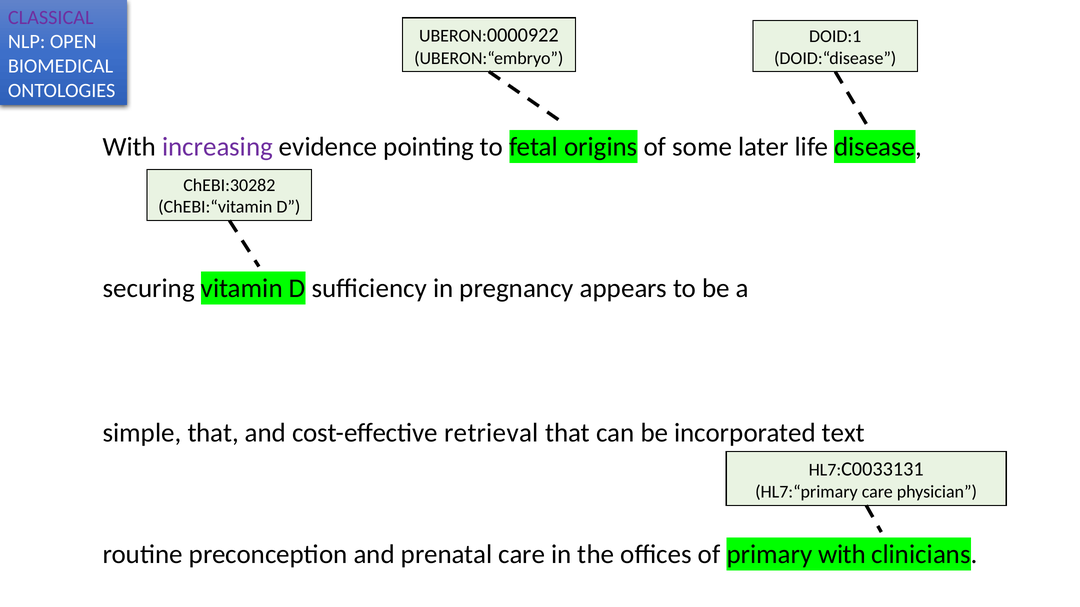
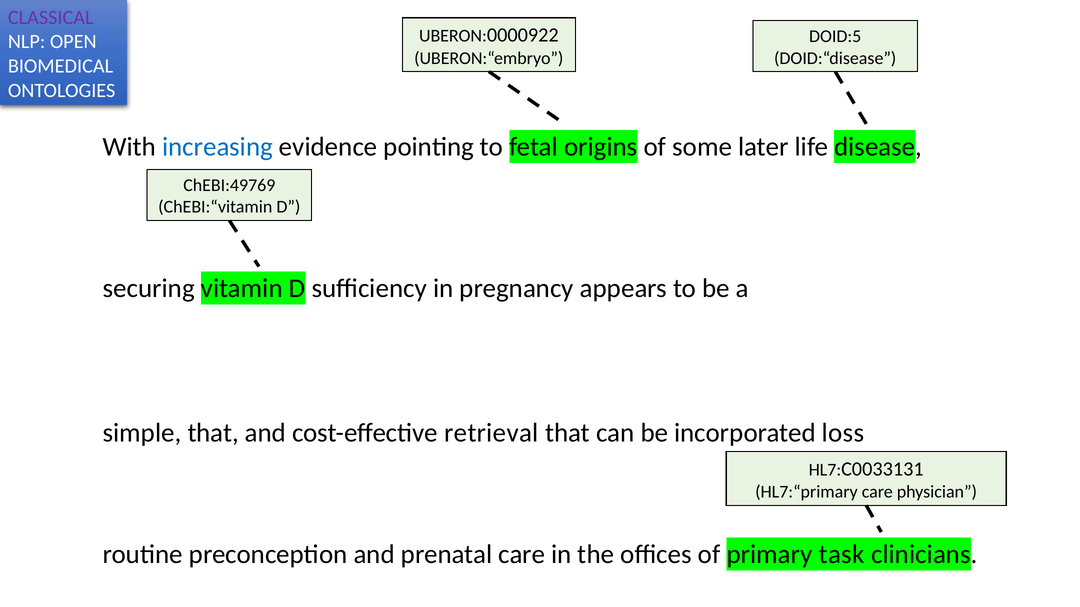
DOID:1: DOID:1 -> DOID:5 (835, 37)
increasing colour: purple -> blue (218, 147)
ChEBI:30282: ChEBI:30282 -> ChEBI:49769 (229, 186)
text: text -> loss (843, 433)
primary with: with -> task (842, 555)
